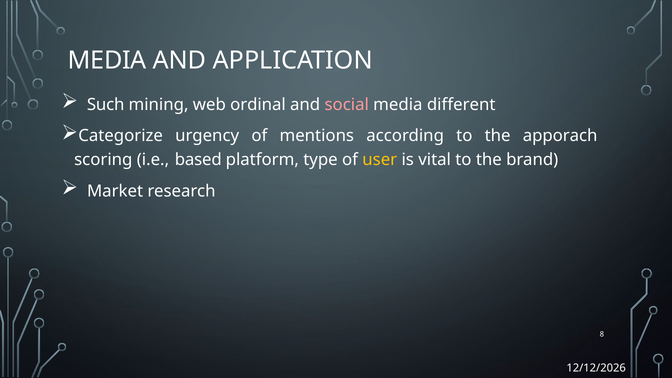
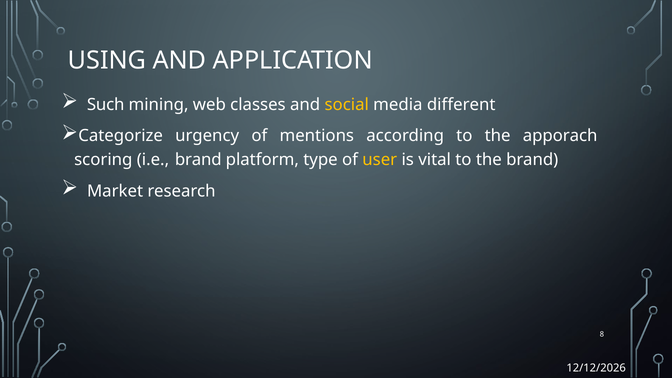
MEDIA: MEDIA -> USING (107, 60)
ordinal: ordinal -> classes (258, 105)
social colour: pink -> yellow (347, 105)
i.e based: based -> brand (198, 160)
